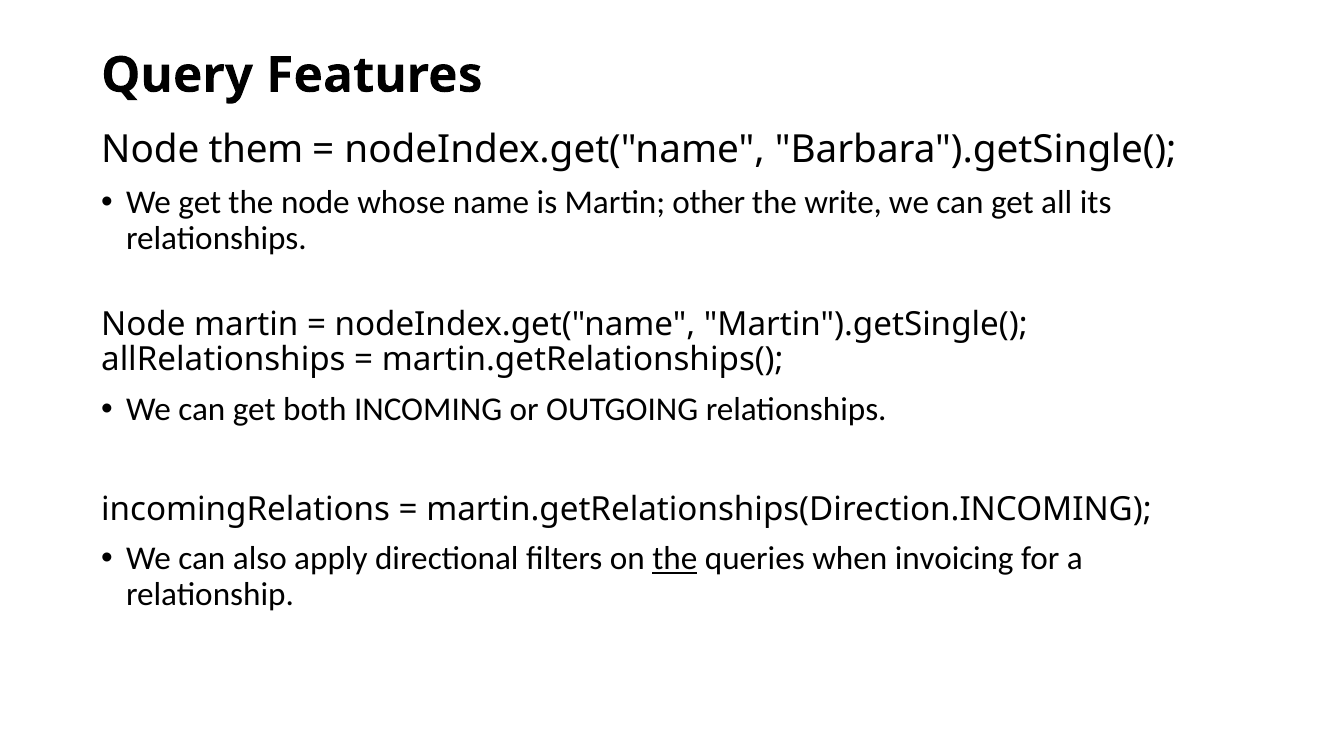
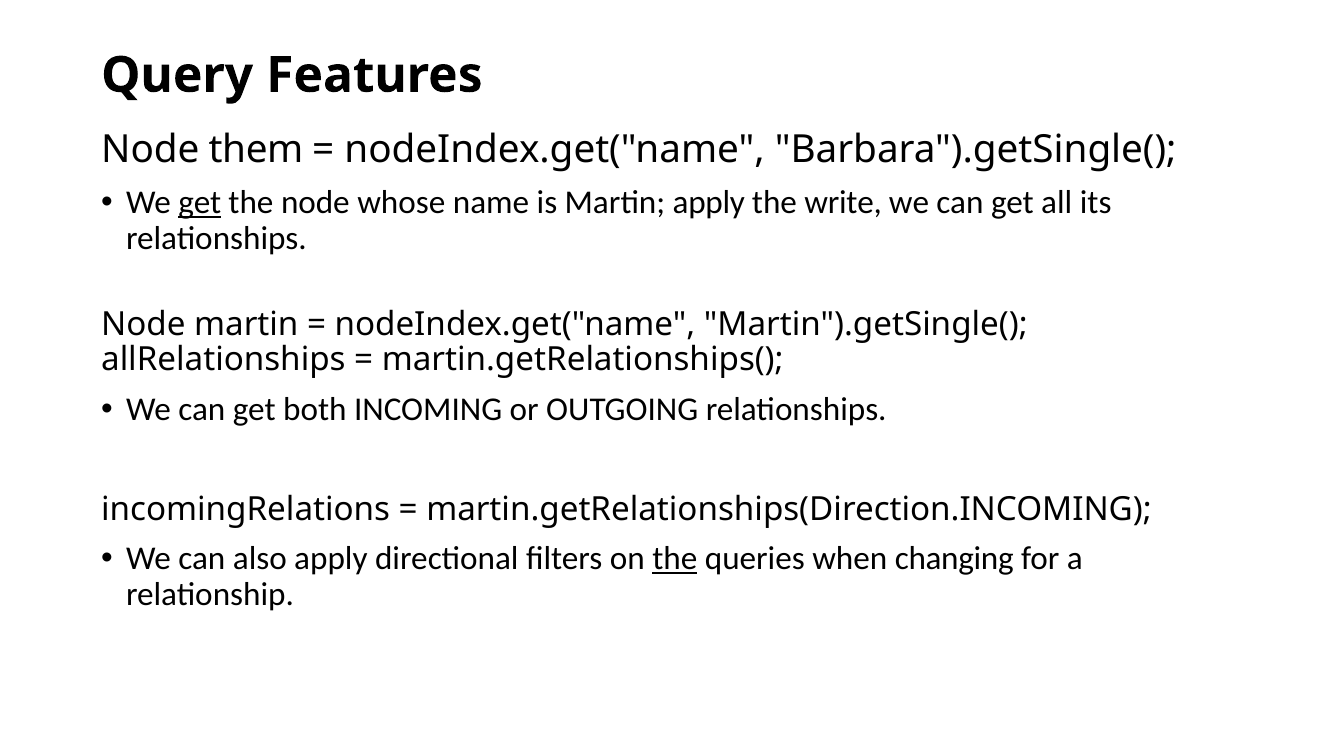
get underline: none -> present (200, 203)
Martin other: other -> apply (709, 203)
invoicing: invoicing -> changing (954, 558)
